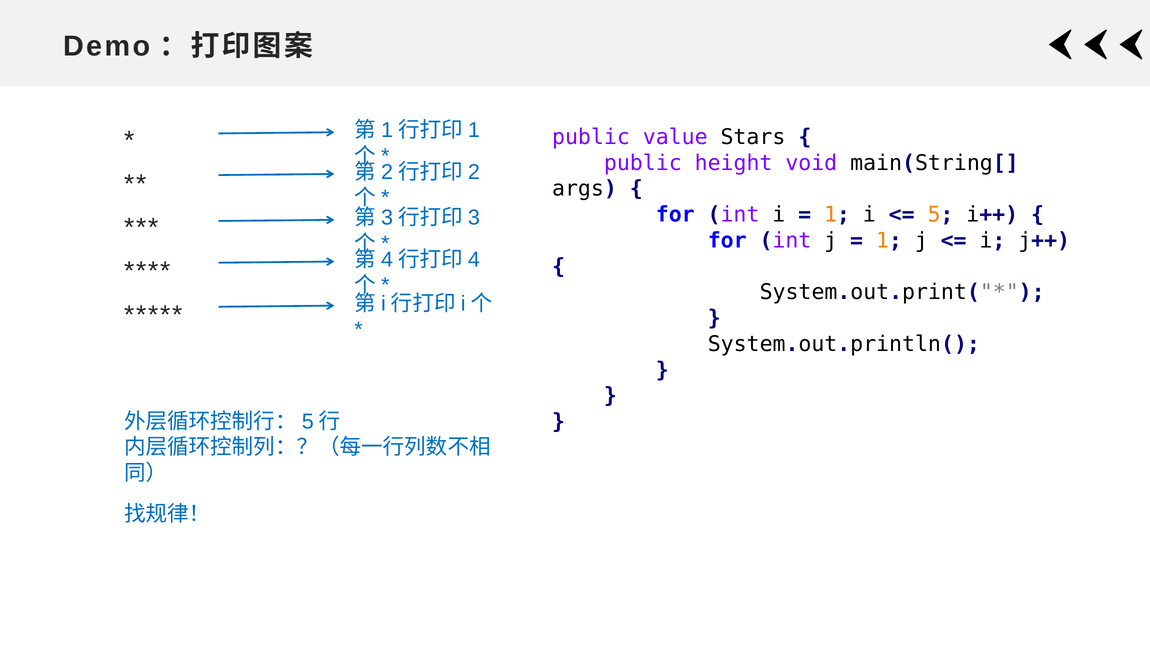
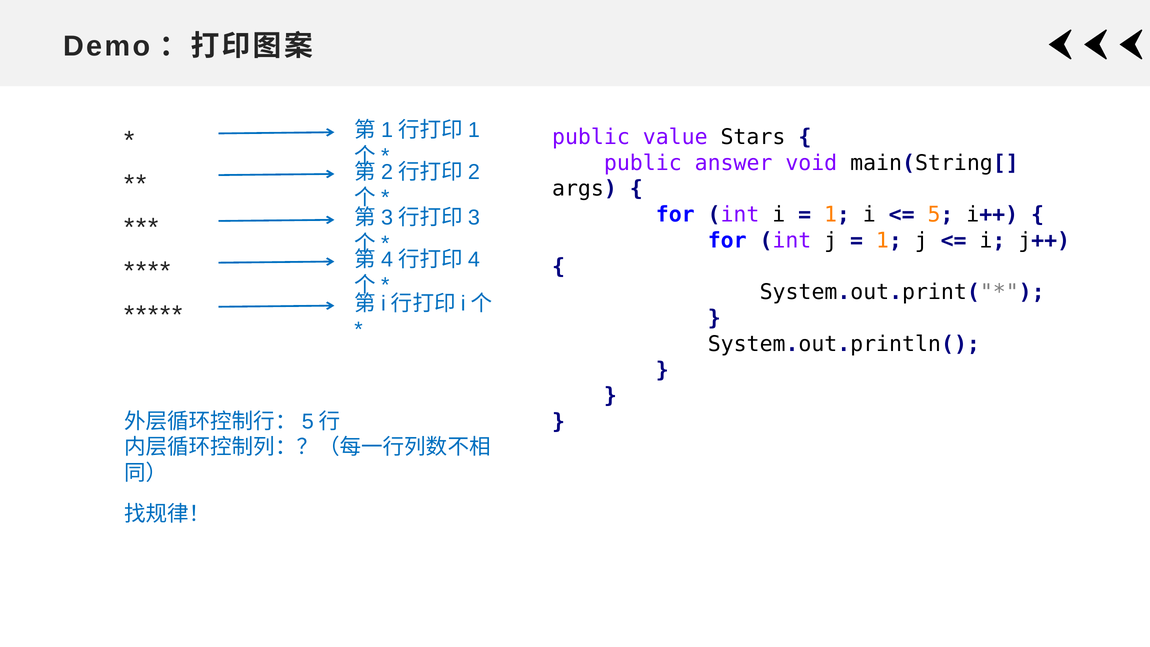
height: height -> answer (734, 163)
